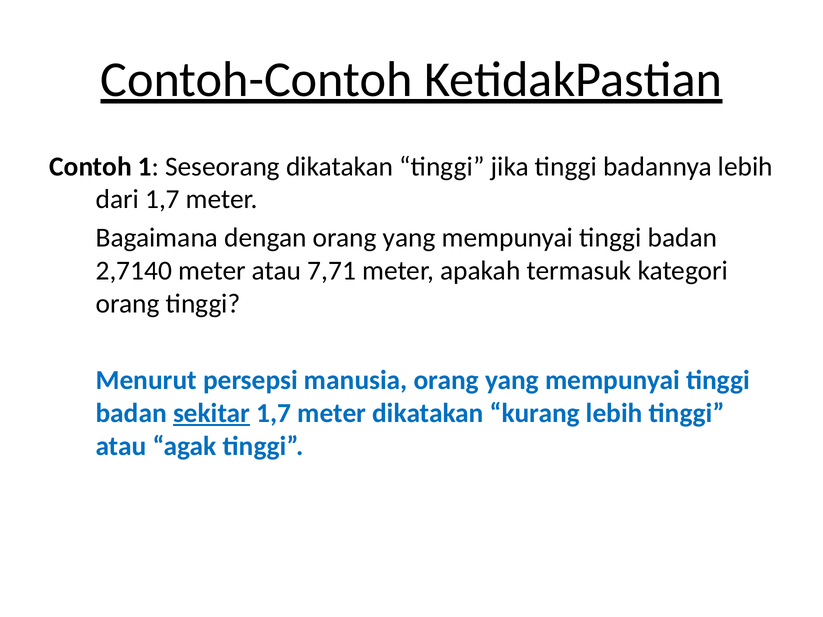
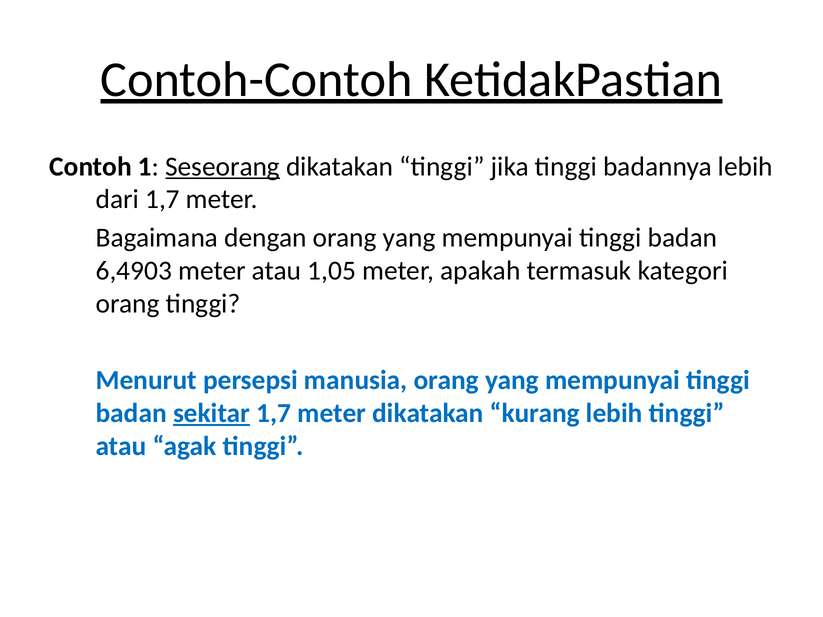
Seseorang underline: none -> present (223, 167)
2,7140: 2,7140 -> 6,4903 (134, 271)
7,71: 7,71 -> 1,05 (332, 271)
